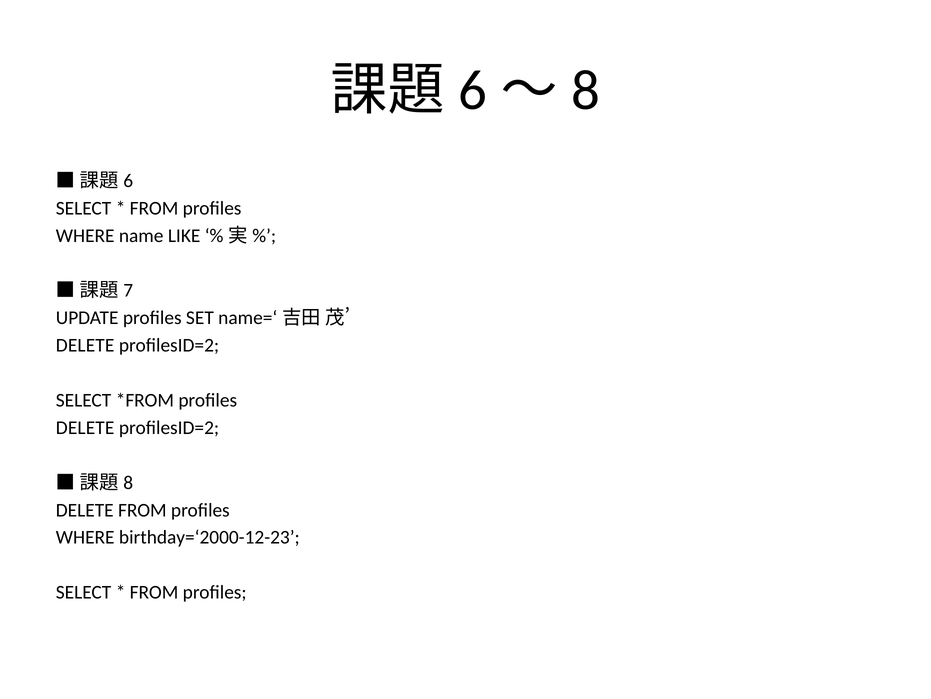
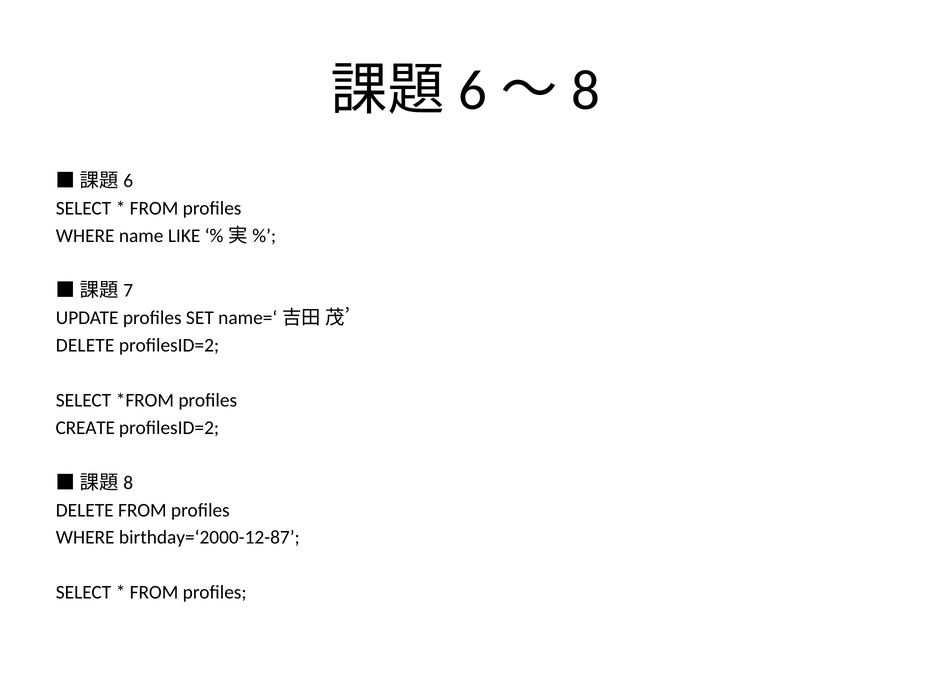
DELETE: DELETE -> CREATE (85, 427)
birthday=‘2000-12-23: birthday=‘2000-12-23 -> birthday=‘2000-12-87 (209, 537)
